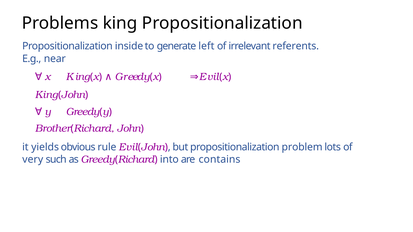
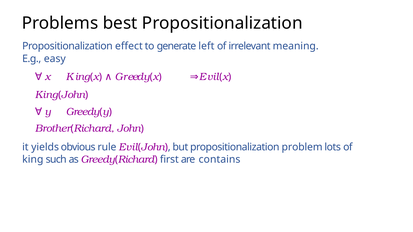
Problems king: king -> best (120, 23)
inside: inside -> effect (129, 46)
referents: referents -> meaning (296, 46)
near: near -> easy (55, 59)
very: very -> king (33, 160)
into: into -> first (169, 160)
